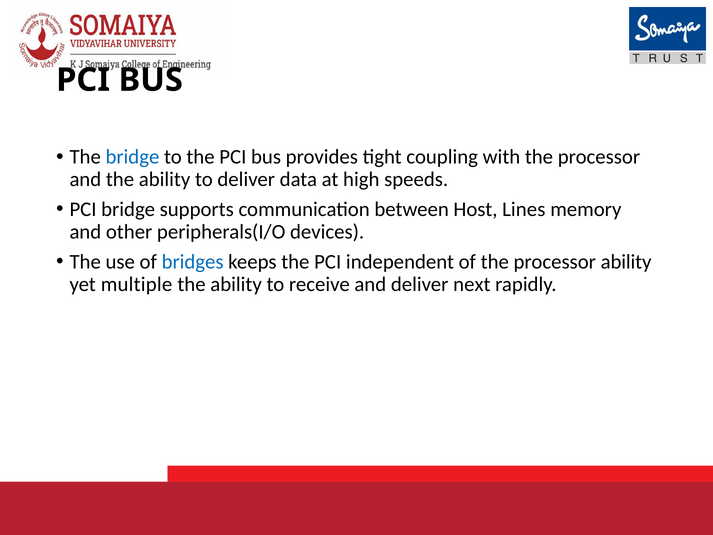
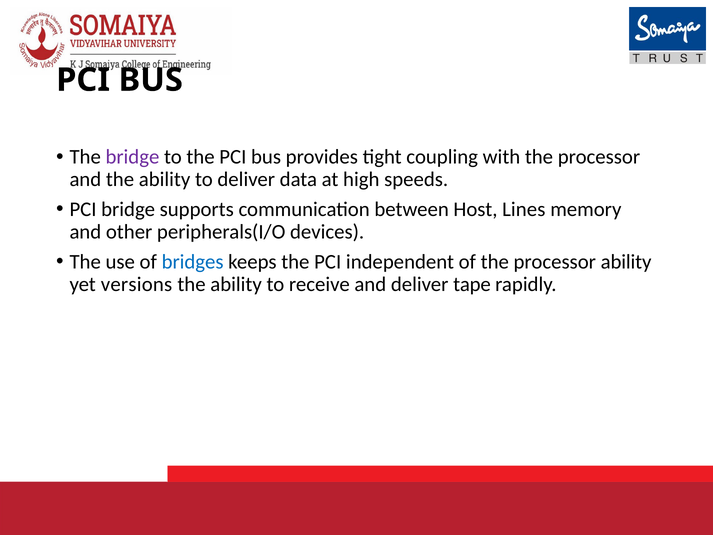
bridge colour: blue -> purple (132, 157)
multiple: multiple -> versions (137, 284)
next: next -> tape (472, 284)
